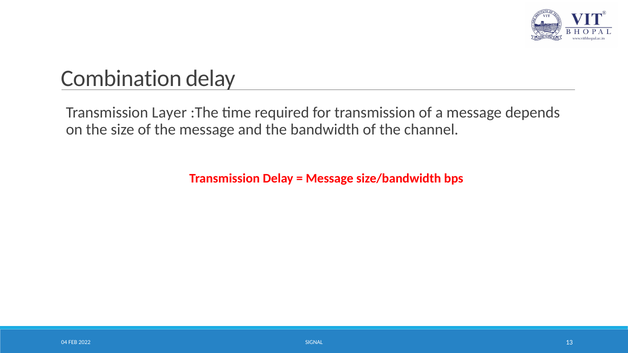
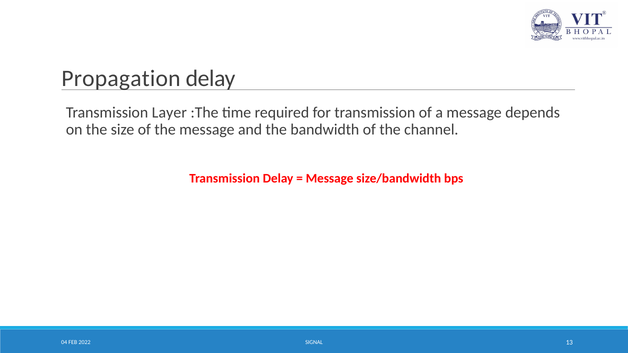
Combination: Combination -> Propagation (121, 79)
